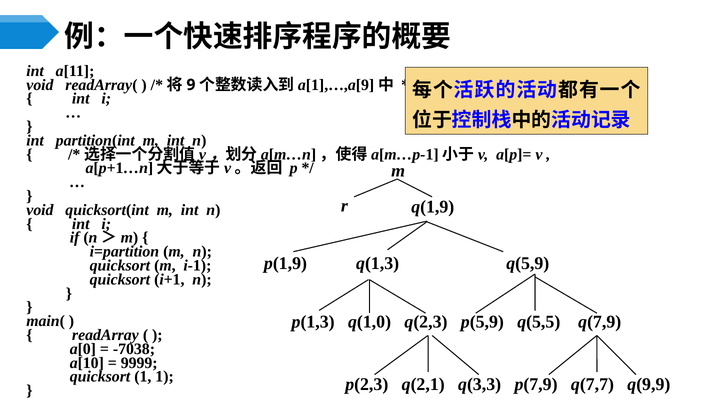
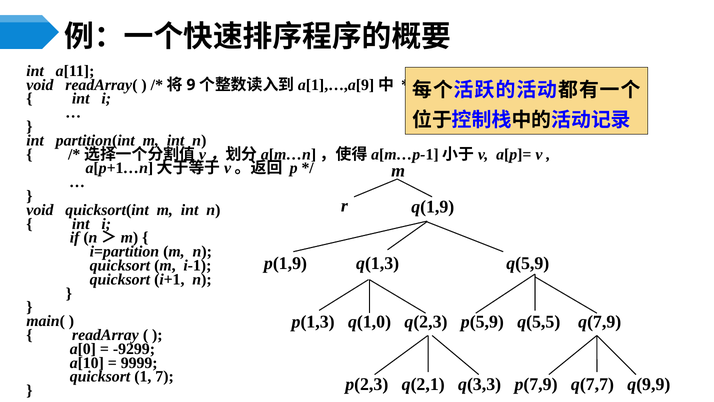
-7038: -7038 -> -9299 (134, 349)
1 1: 1 -> 7 (165, 376)
